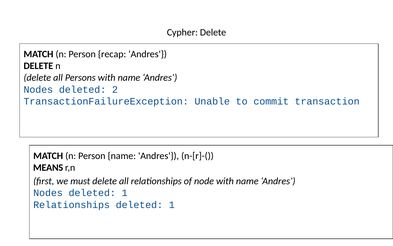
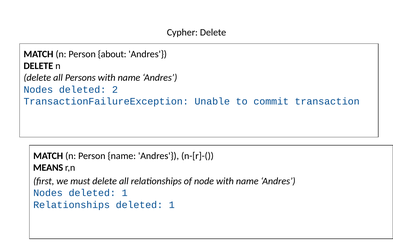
recap: recap -> about (112, 54)
